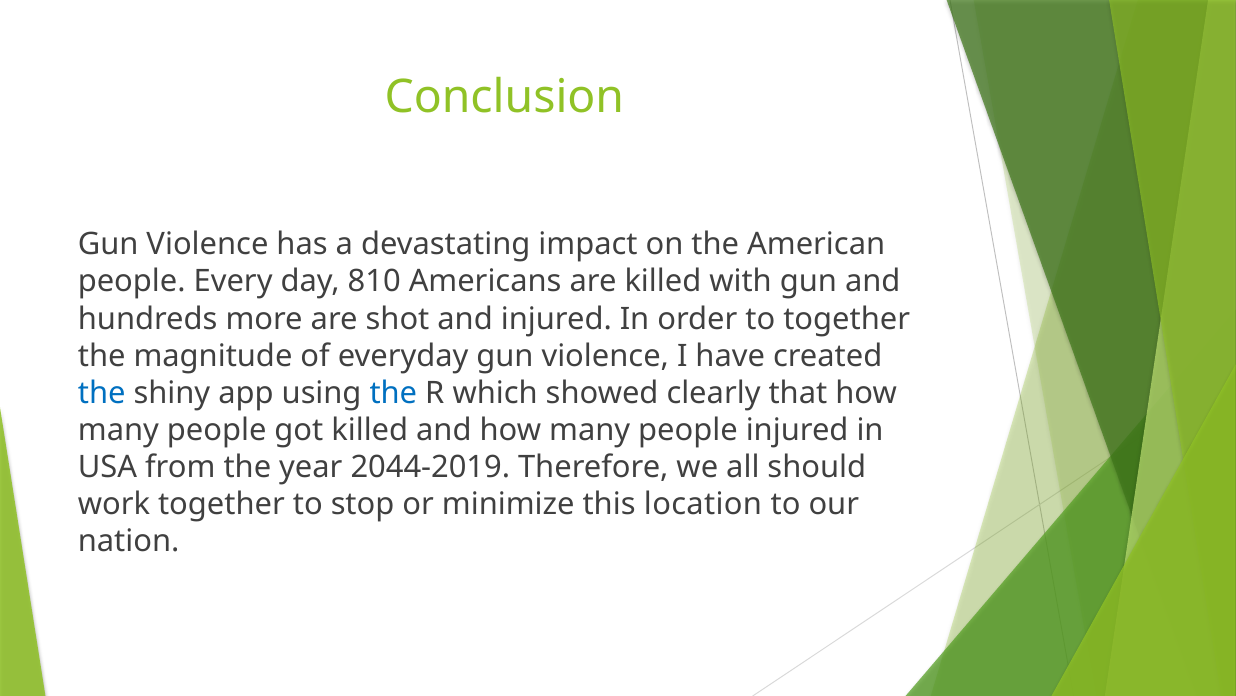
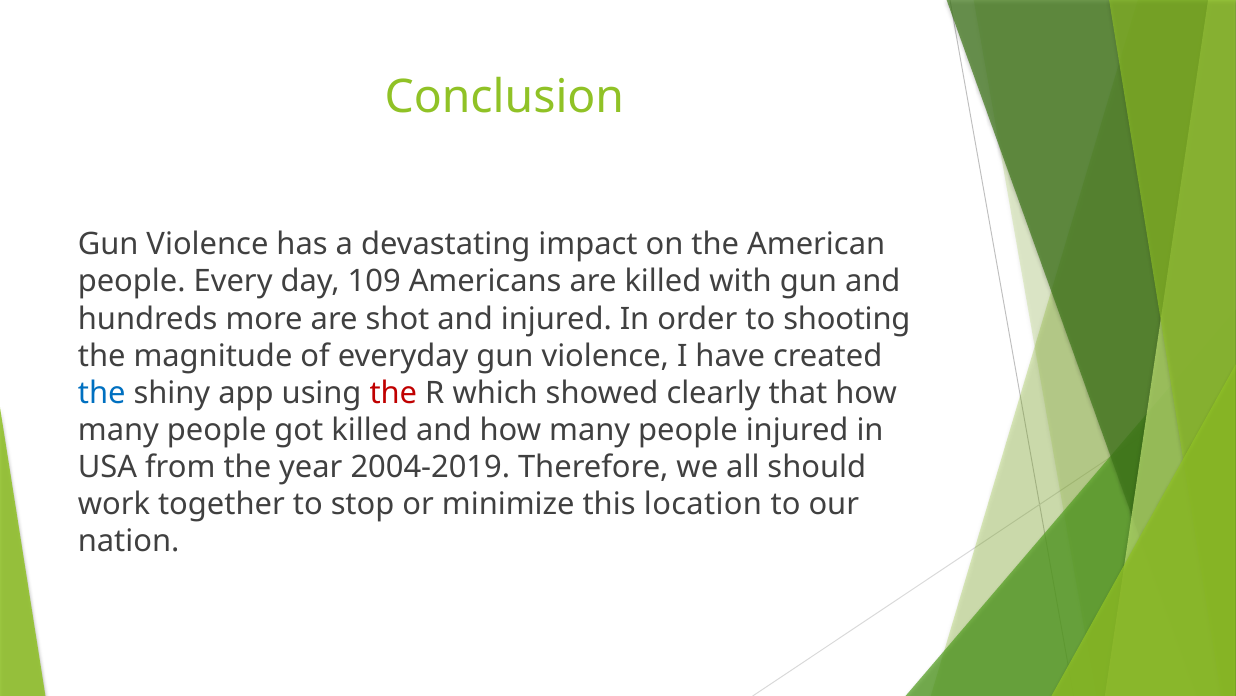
810: 810 -> 109 (374, 281)
to together: together -> shooting (847, 319)
the colour: blue -> red (393, 393)
2044-2019: 2044-2019 -> 2004-2019 (430, 467)
